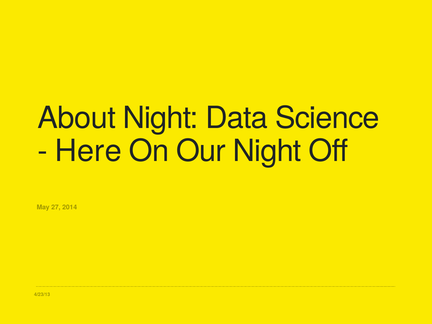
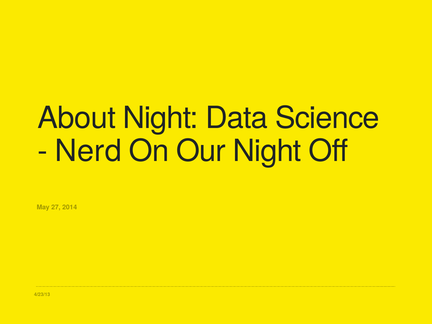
Here: Here -> Nerd (88, 151)
